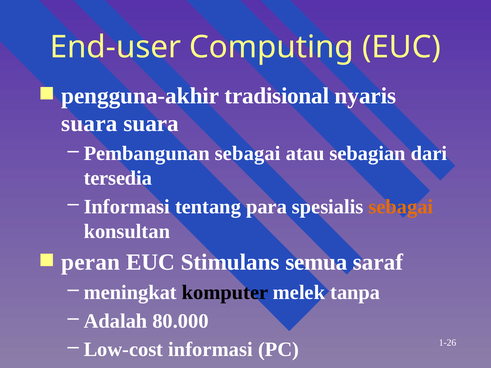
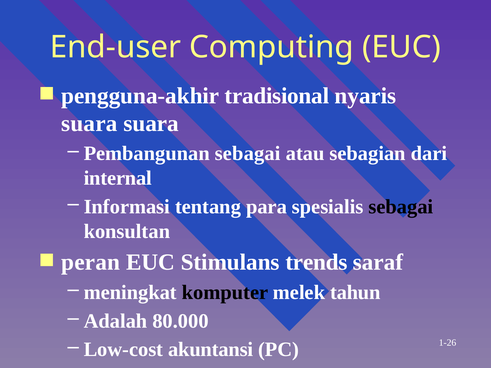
tersedia: tersedia -> internal (118, 178)
sebagai colour: orange -> black (401, 207)
semua: semua -> trends (316, 262)
tanpa: tanpa -> tahun (355, 293)
Low-cost informasi: informasi -> akuntansi (211, 350)
